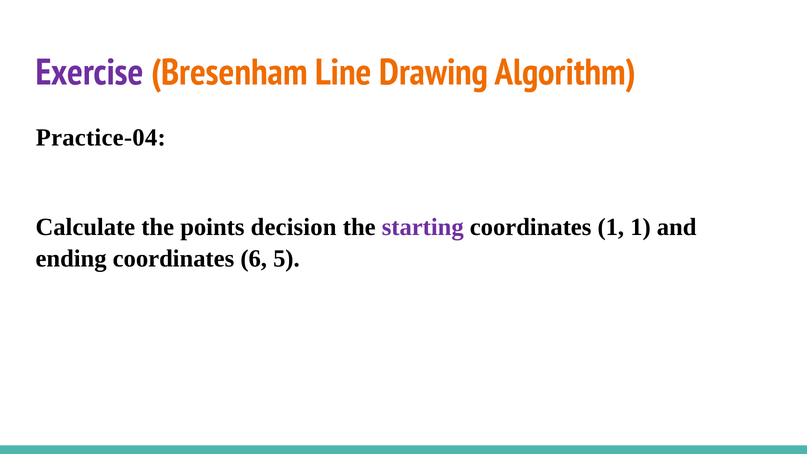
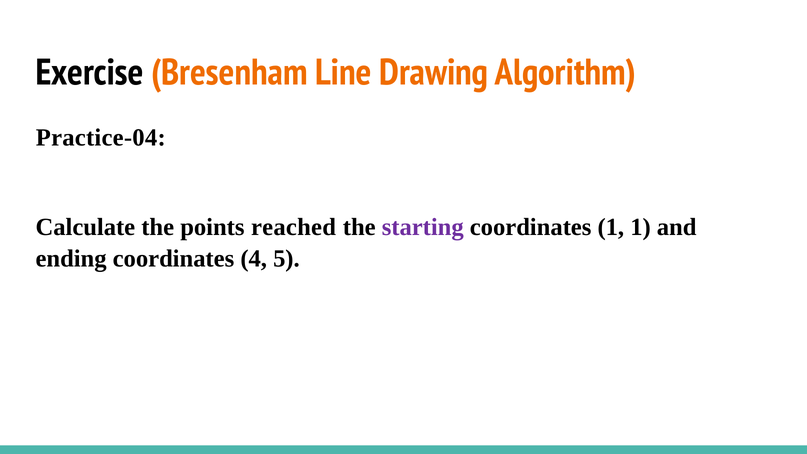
Exercise colour: purple -> black (90, 73)
decision: decision -> reached (294, 227)
6: 6 -> 4 (254, 259)
